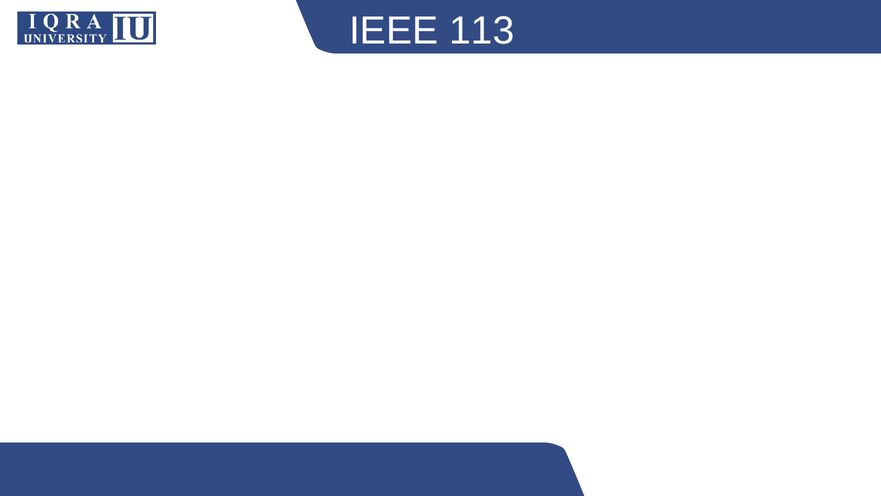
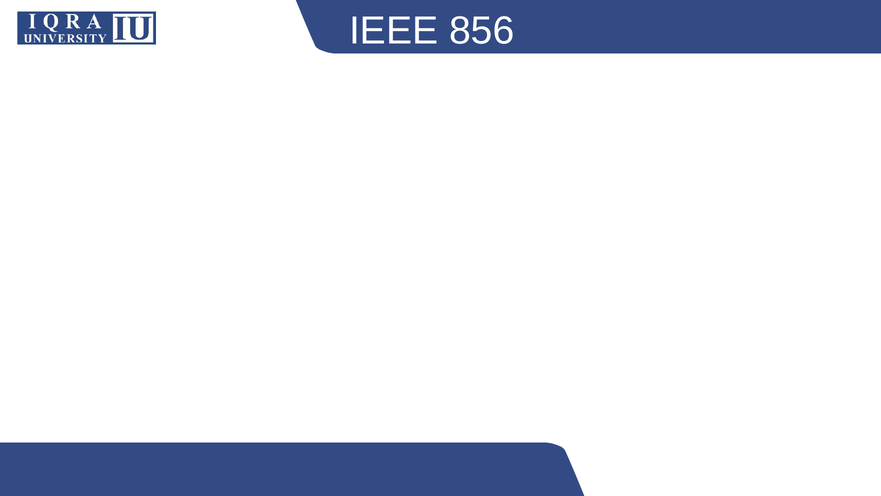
113: 113 -> 856 (482, 31)
